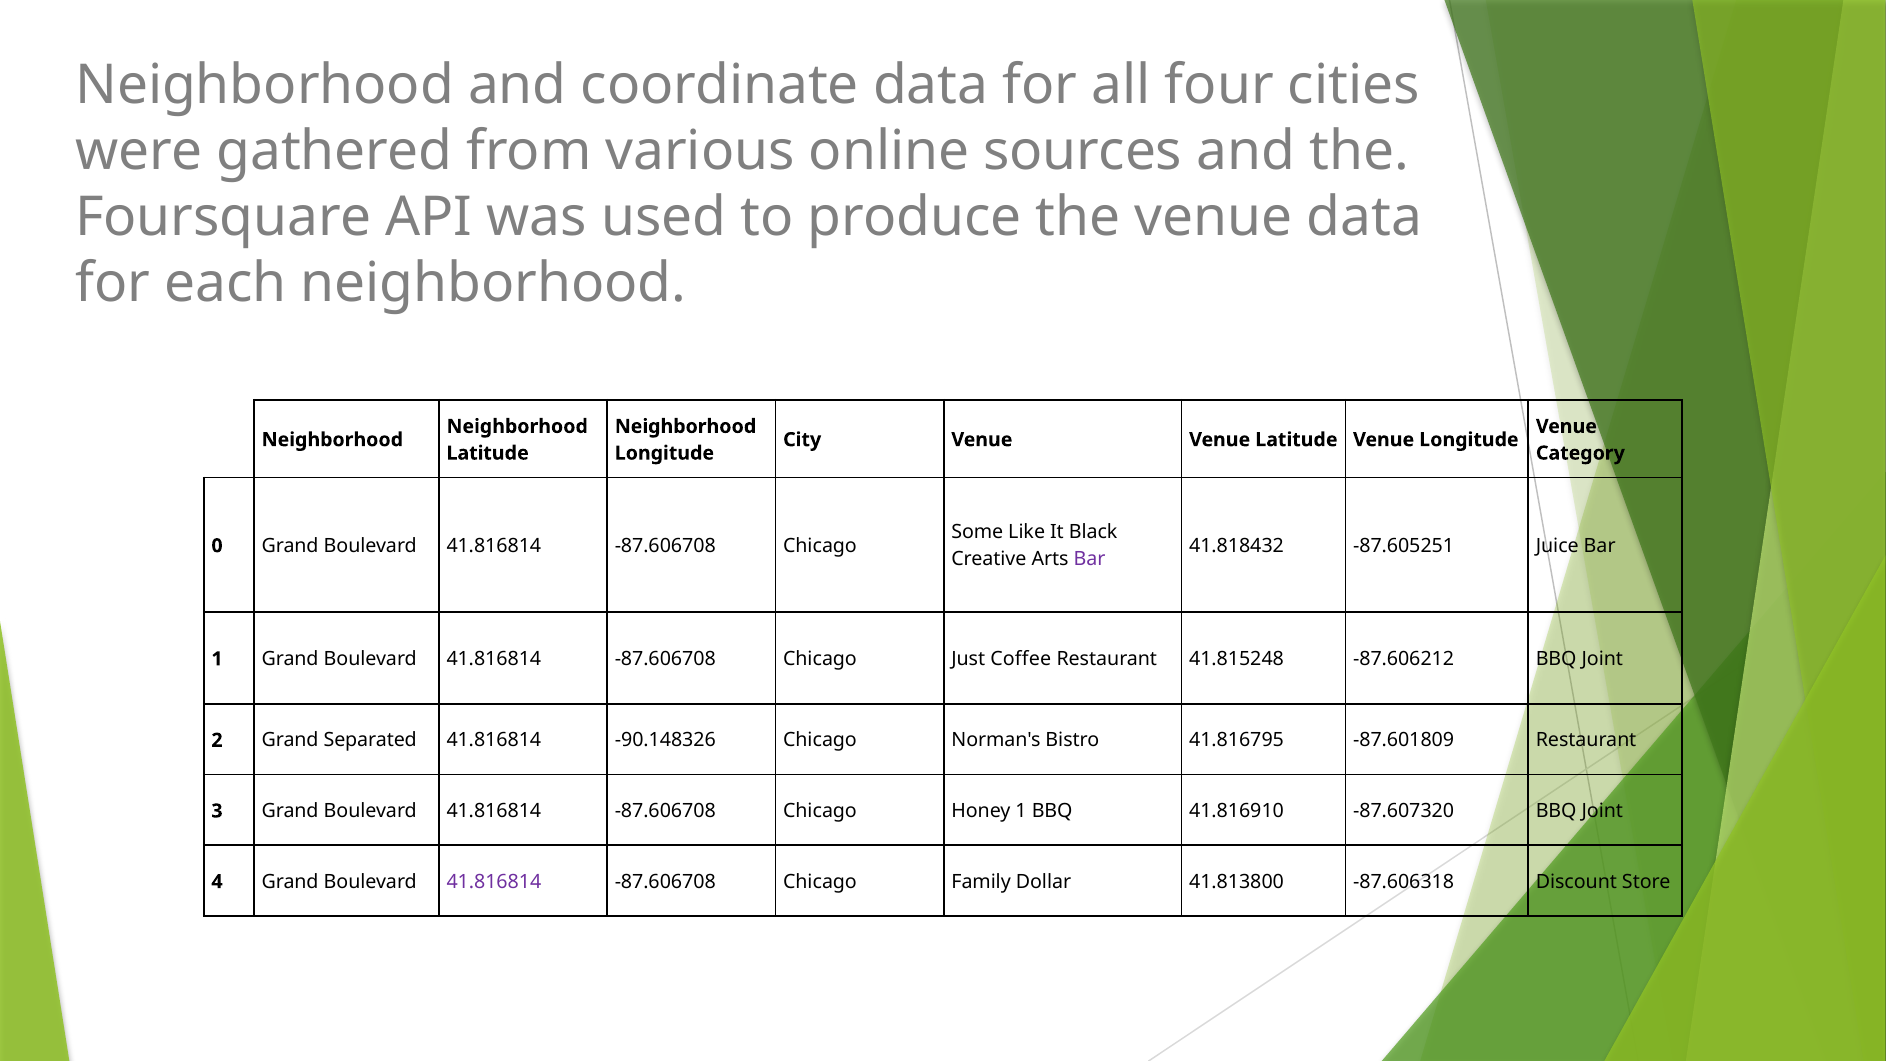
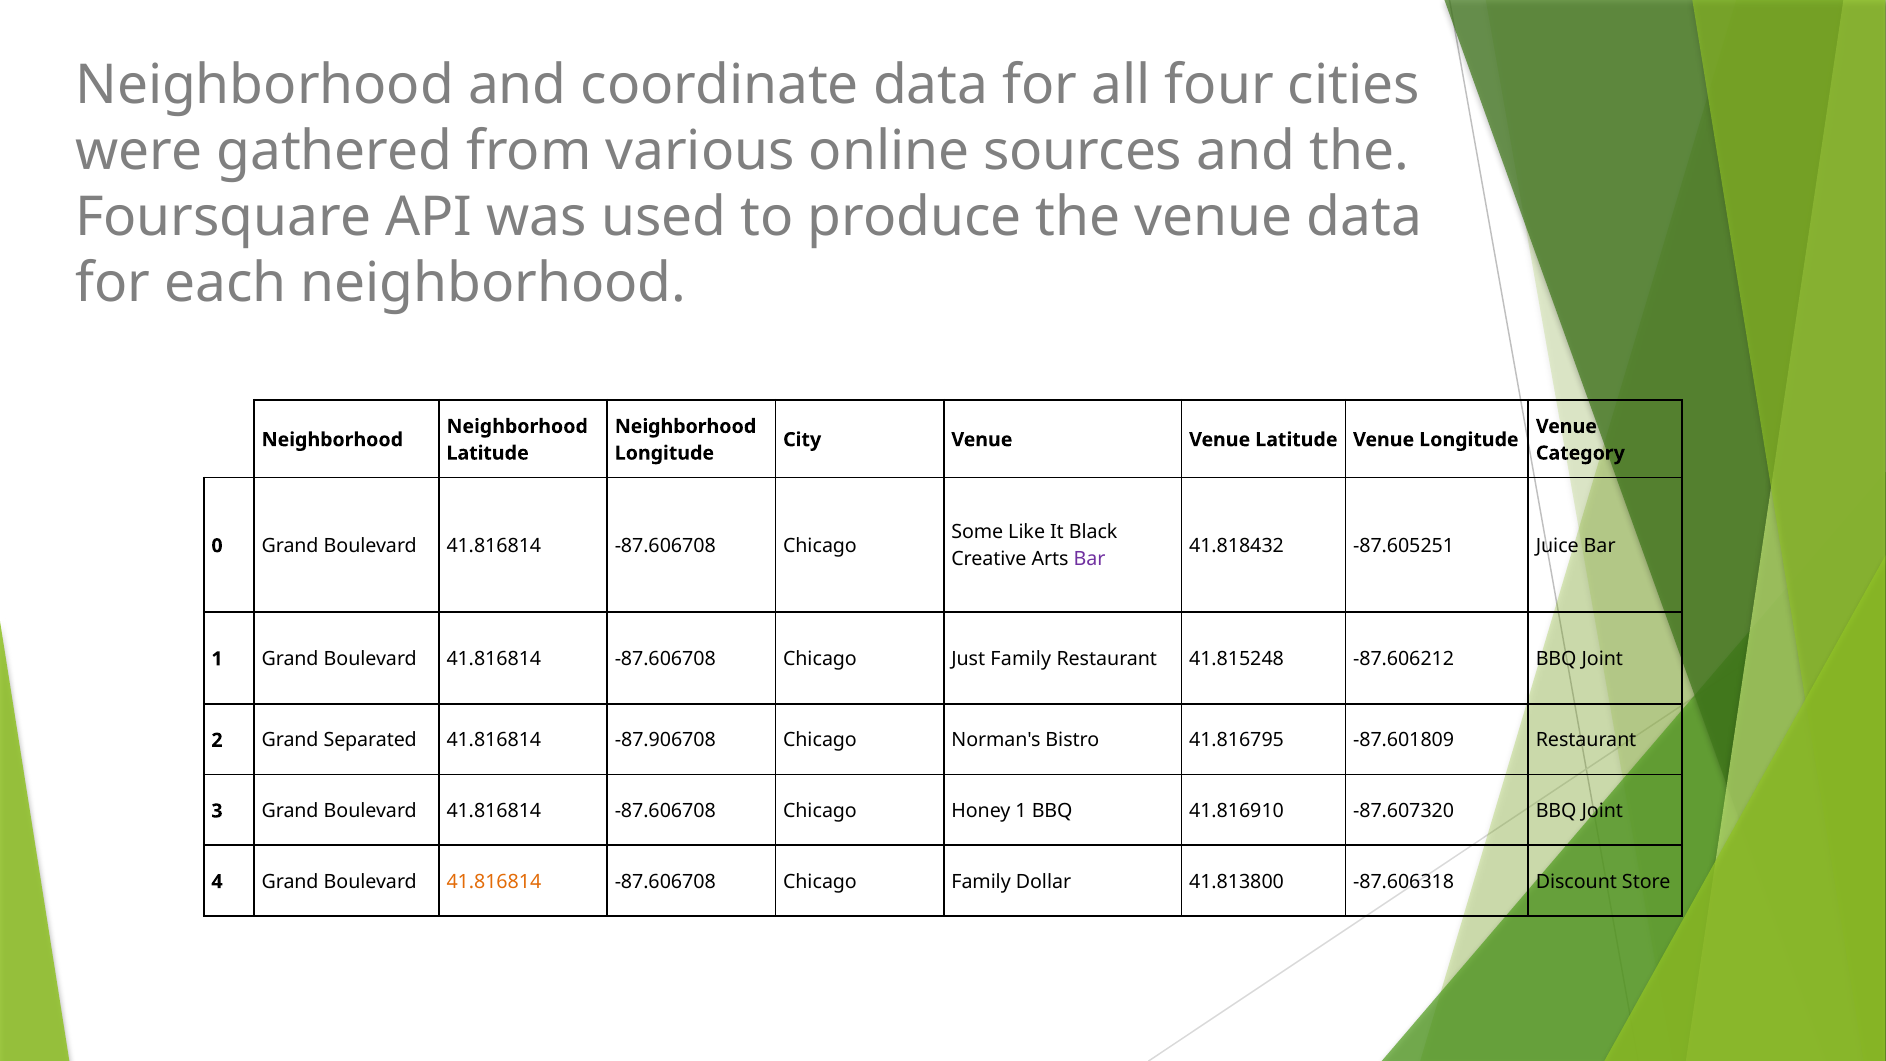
Just Coffee: Coffee -> Family (1021, 659)
-90.148326: -90.148326 -> -87.906708 (665, 740)
41.816814 colour: purple -> orange (494, 882)
